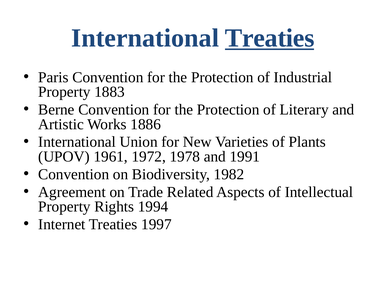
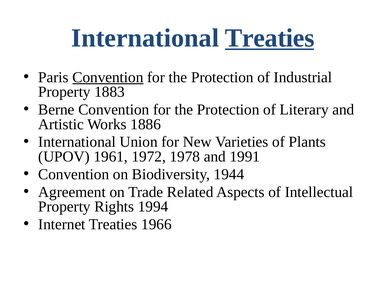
Convention underline: none -> present (108, 77)
1982: 1982 -> 1944 (229, 174)
1997: 1997 -> 1966 (156, 224)
